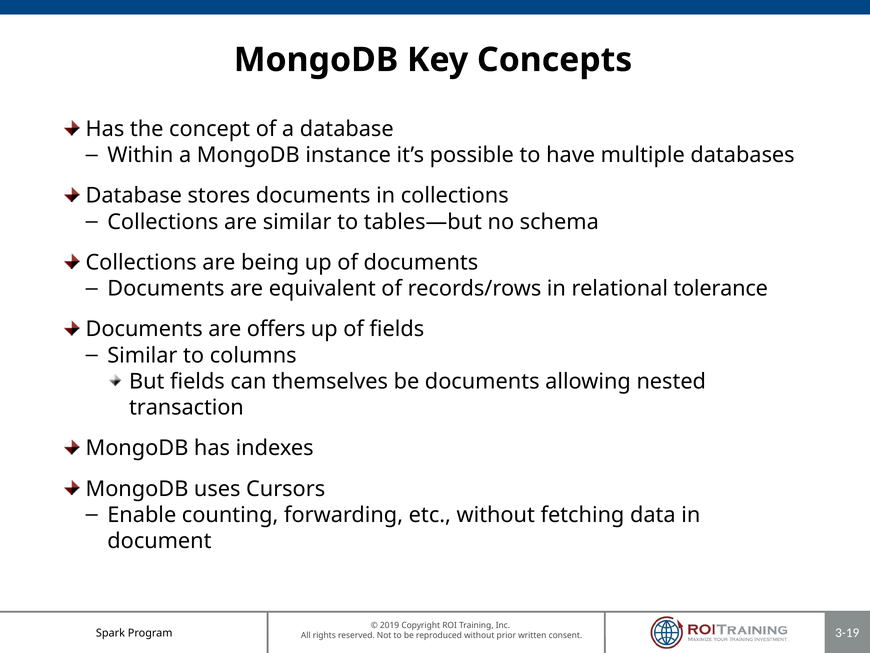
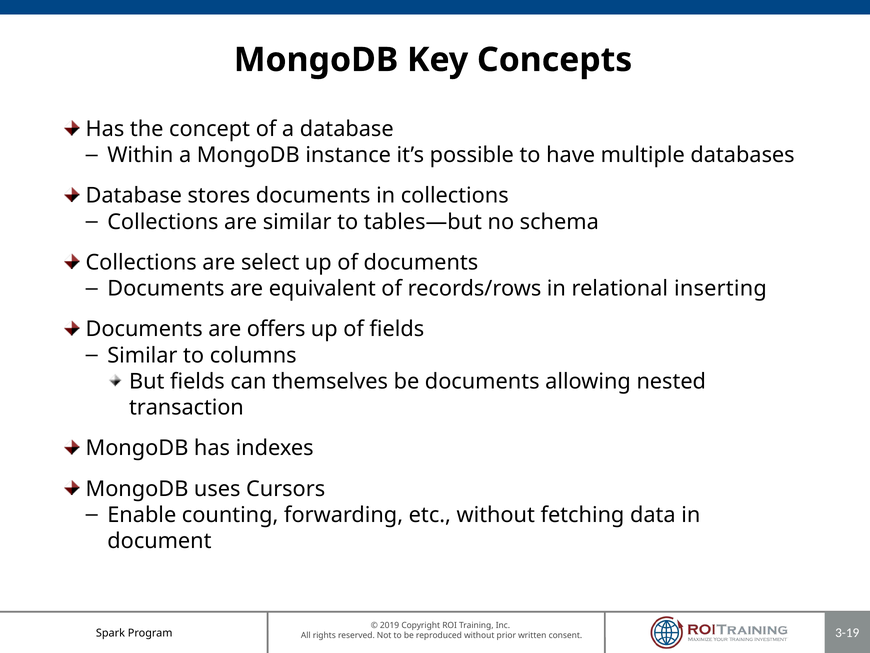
being: being -> select (270, 262)
tolerance: tolerance -> inserting (720, 288)
